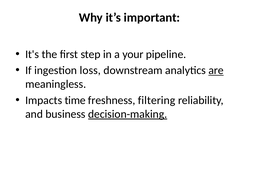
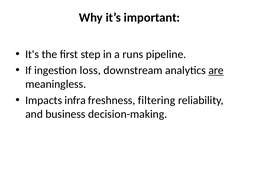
your: your -> runs (133, 54)
time: time -> infra (75, 100)
decision-making underline: present -> none (128, 114)
